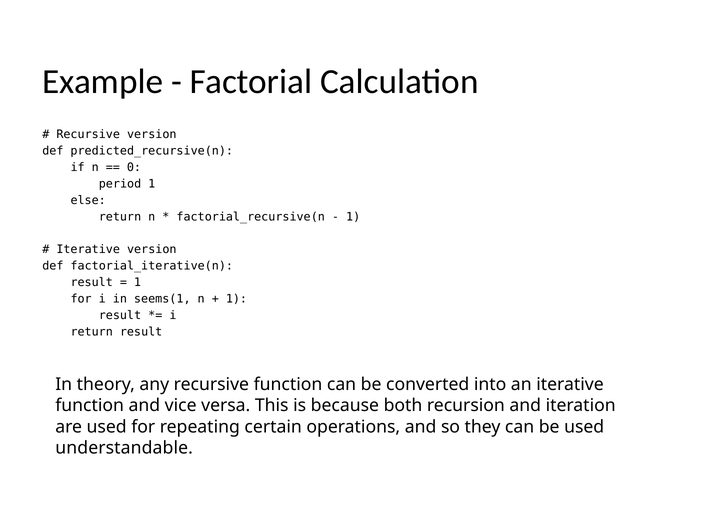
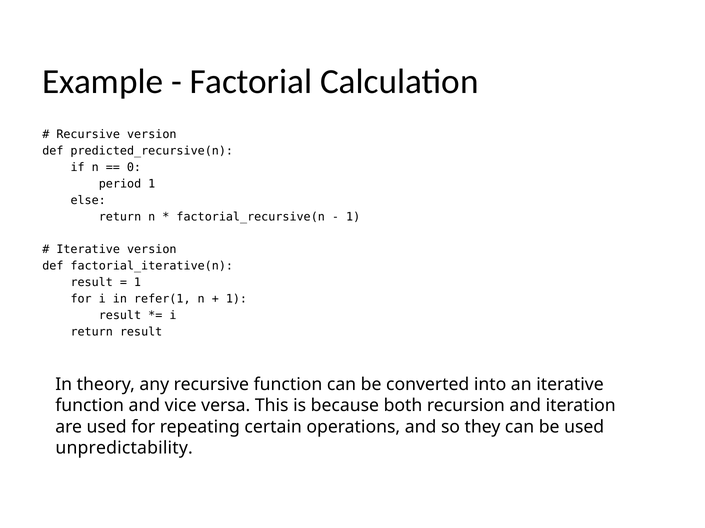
seems(1: seems(1 -> refer(1 (162, 299)
understandable: understandable -> unpredictability (124, 448)
